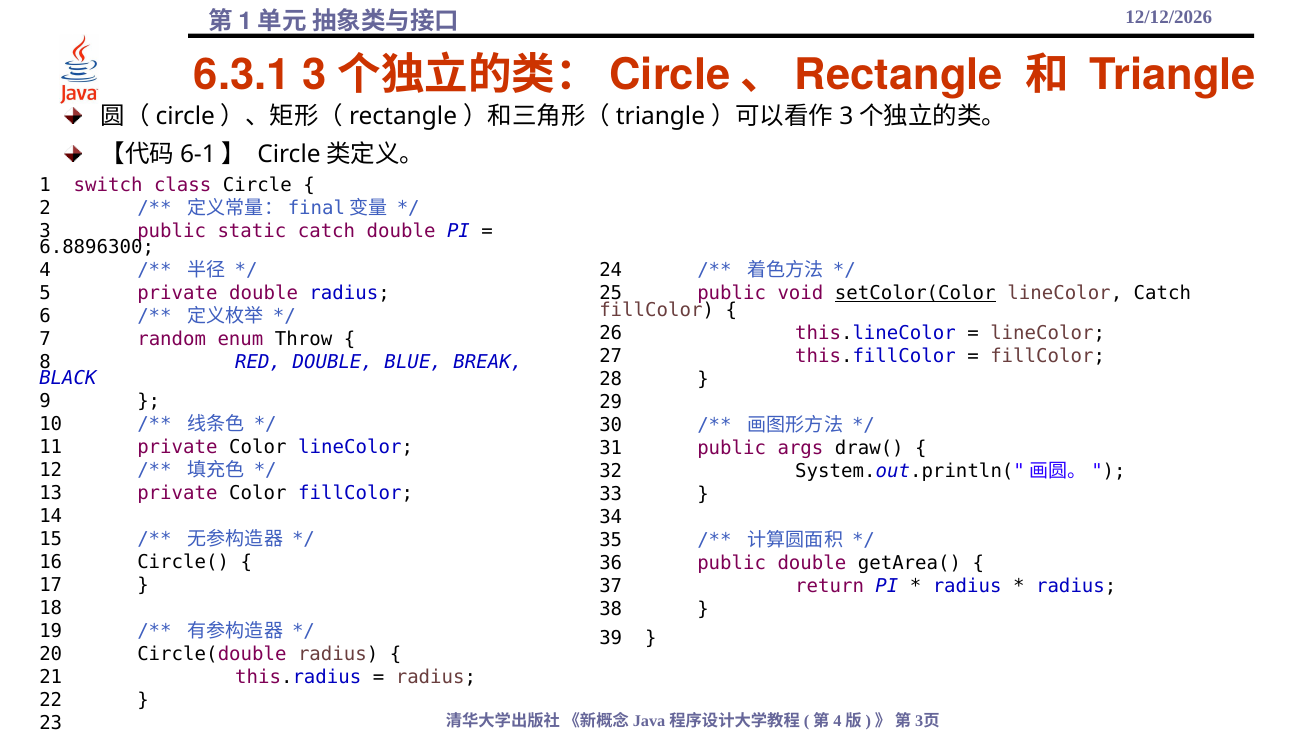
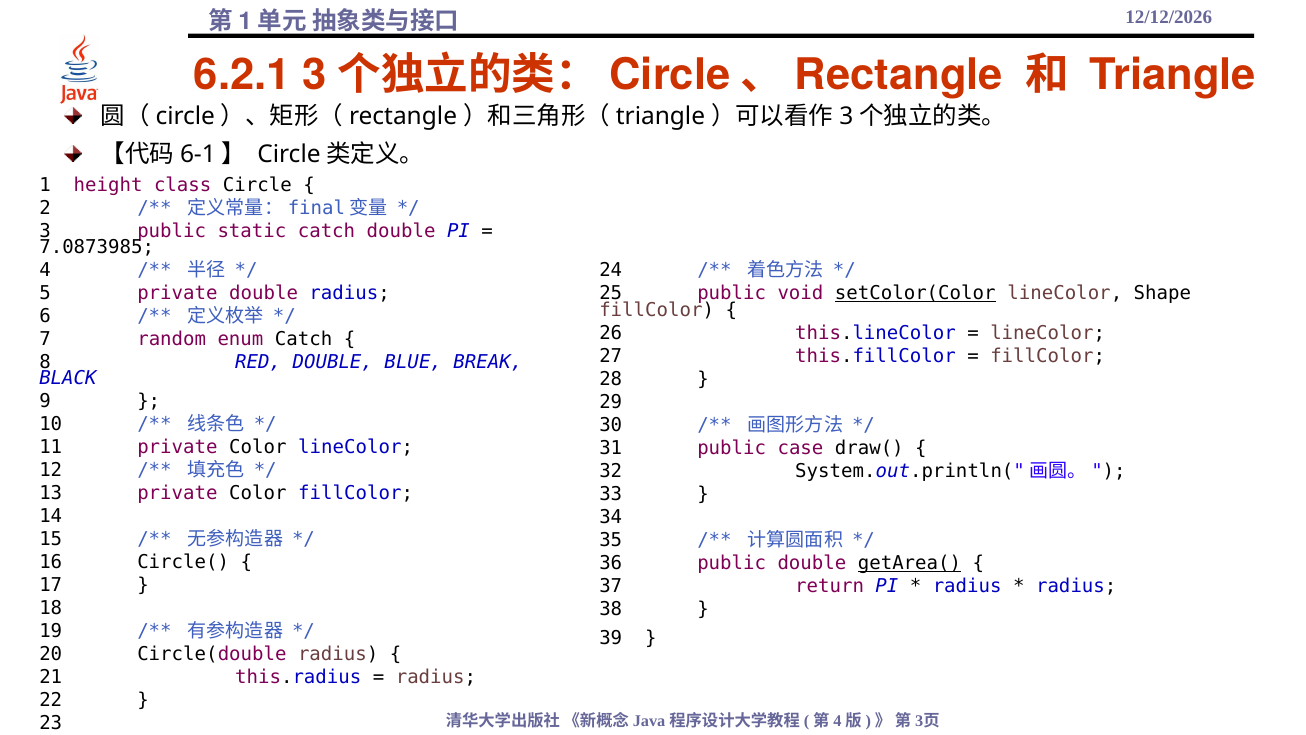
6.3.1: 6.3.1 -> 6.2.1 (242, 75)
switch: switch -> height (108, 185)
6.8896300: 6.8896300 -> 7.0873985 (97, 247)
lineColor Catch: Catch -> Shape (1162, 294)
enum Throw: Throw -> Catch (304, 339)
args: args -> case (800, 448)
getArea( underline: none -> present (909, 563)
